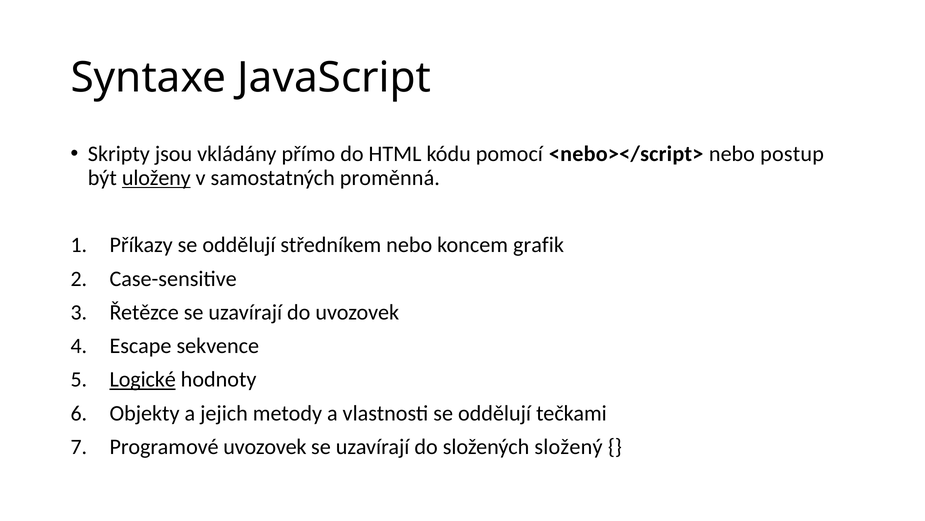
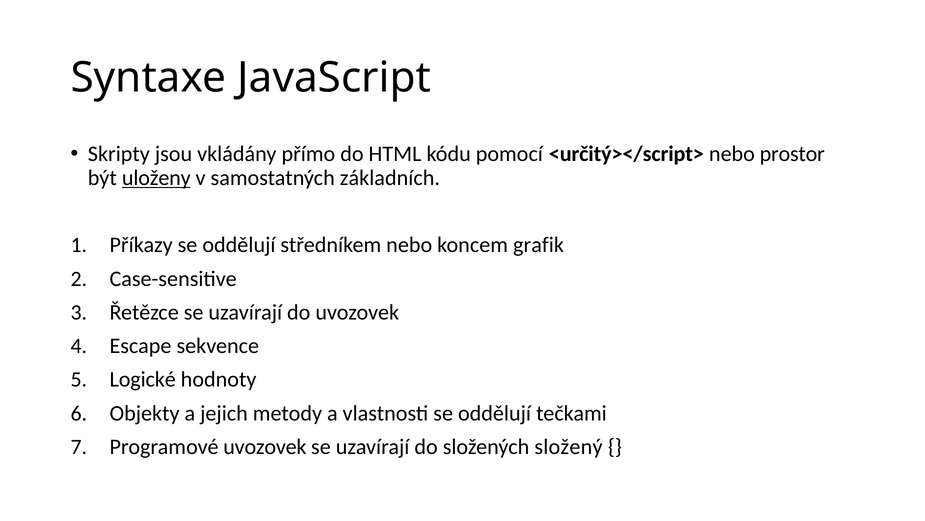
<nebo></script>: <nebo></script> -> <určitý></script> (626, 154)
postup: postup -> prostor (792, 154)
proměnná: proměnná -> základních (390, 178)
Logické underline: present -> none (143, 379)
